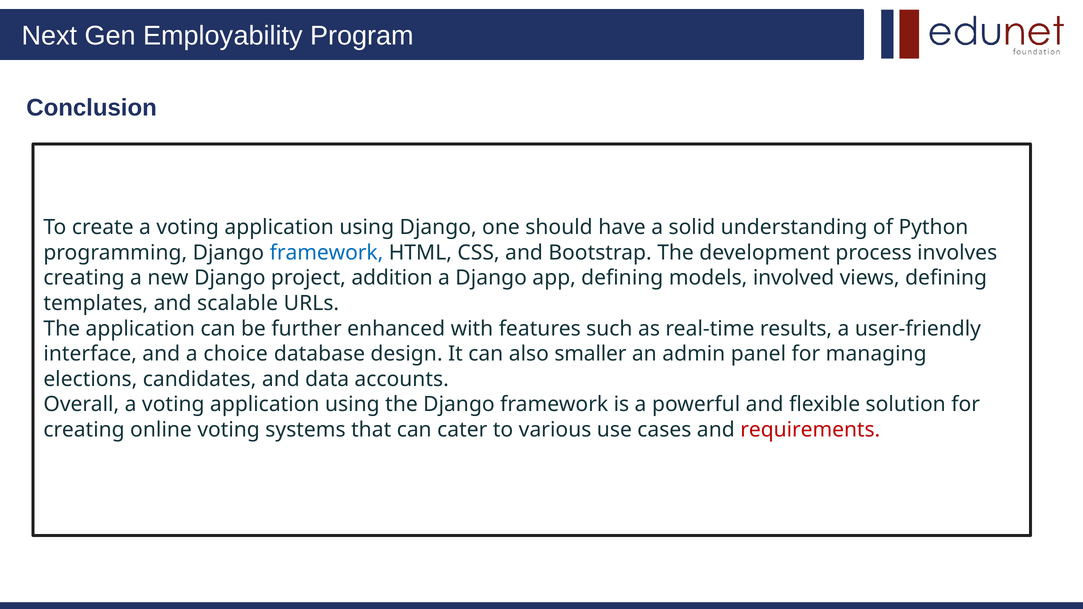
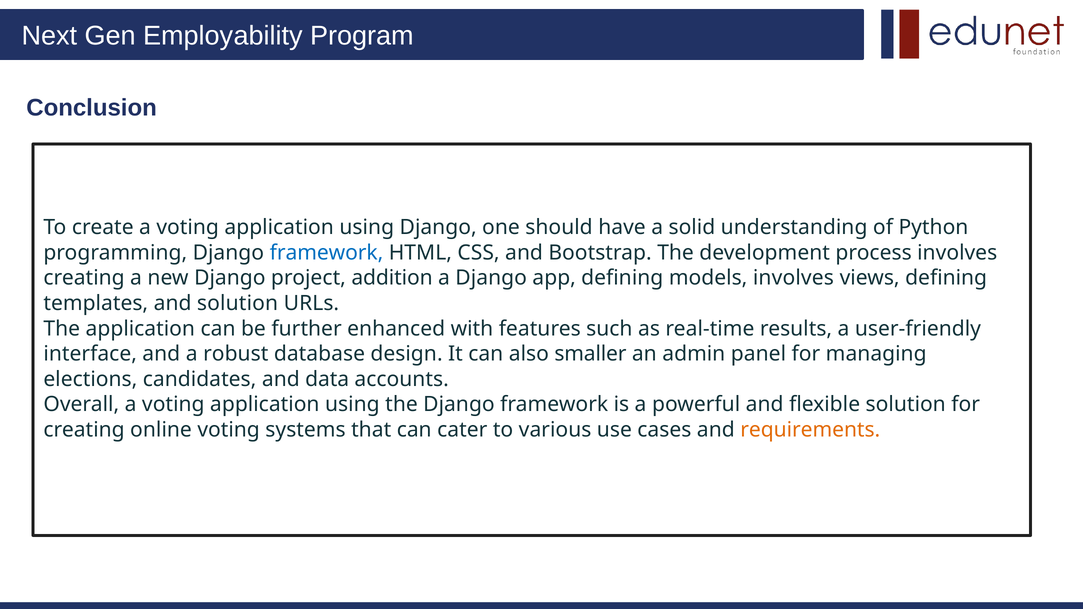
models involved: involved -> involves (793, 278)
and scalable: scalable -> solution (238, 303)
choice: choice -> robust (236, 354)
requirements colour: red -> orange (810, 430)
